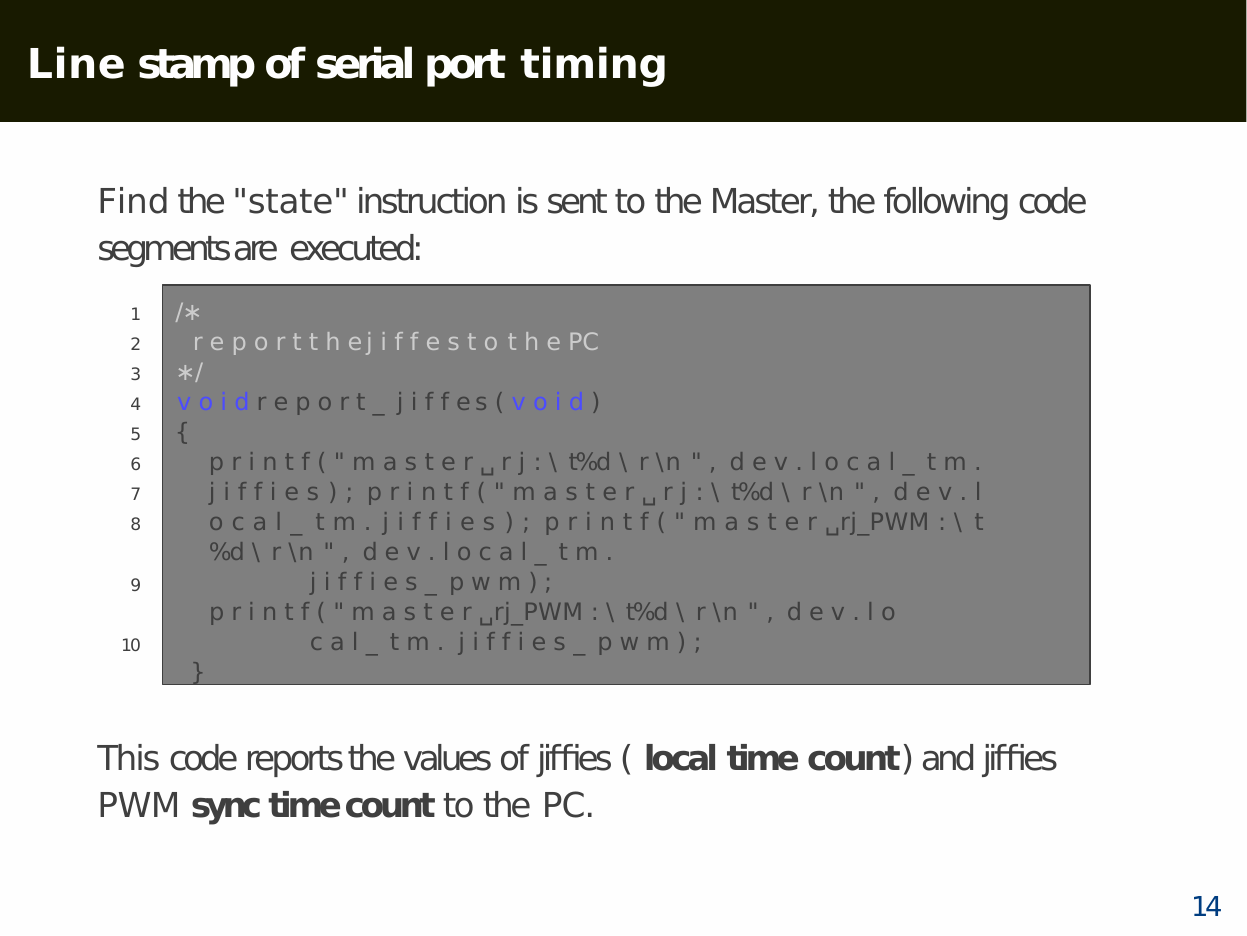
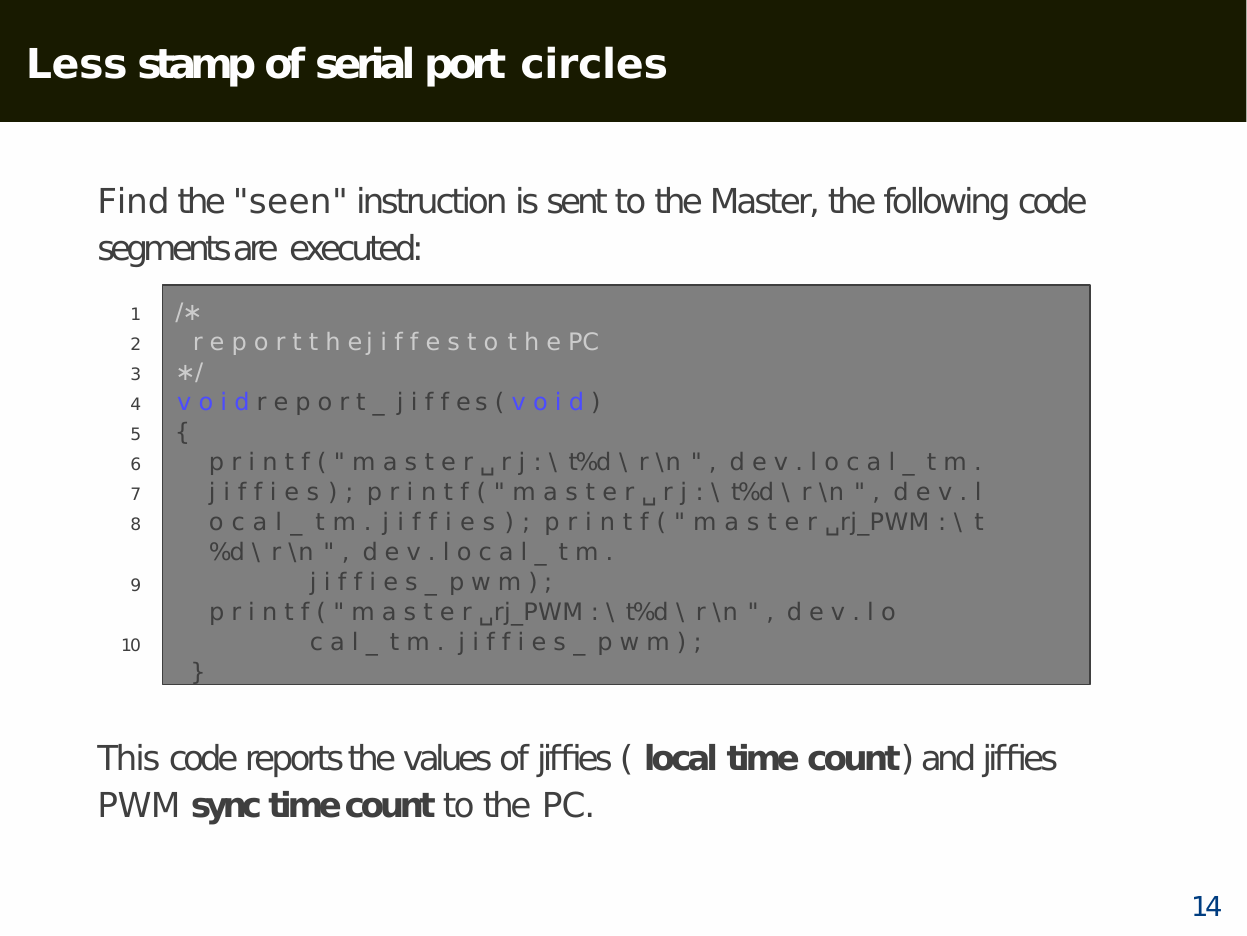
Line: Line -> Less (77, 65)
timing: timing -> circles (594, 65)
state: state -> seen (290, 202)
